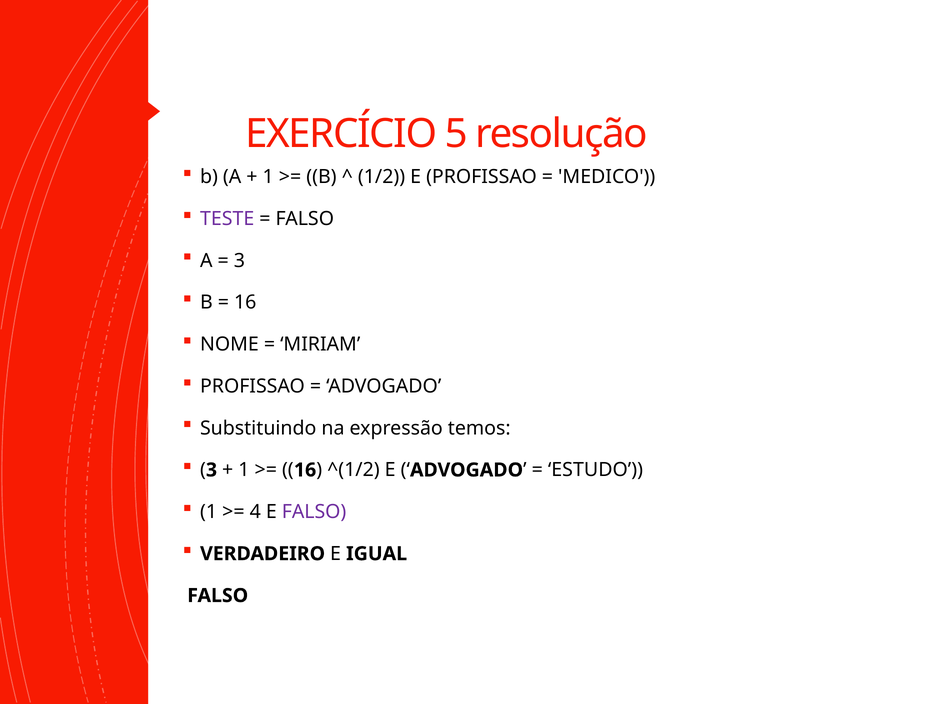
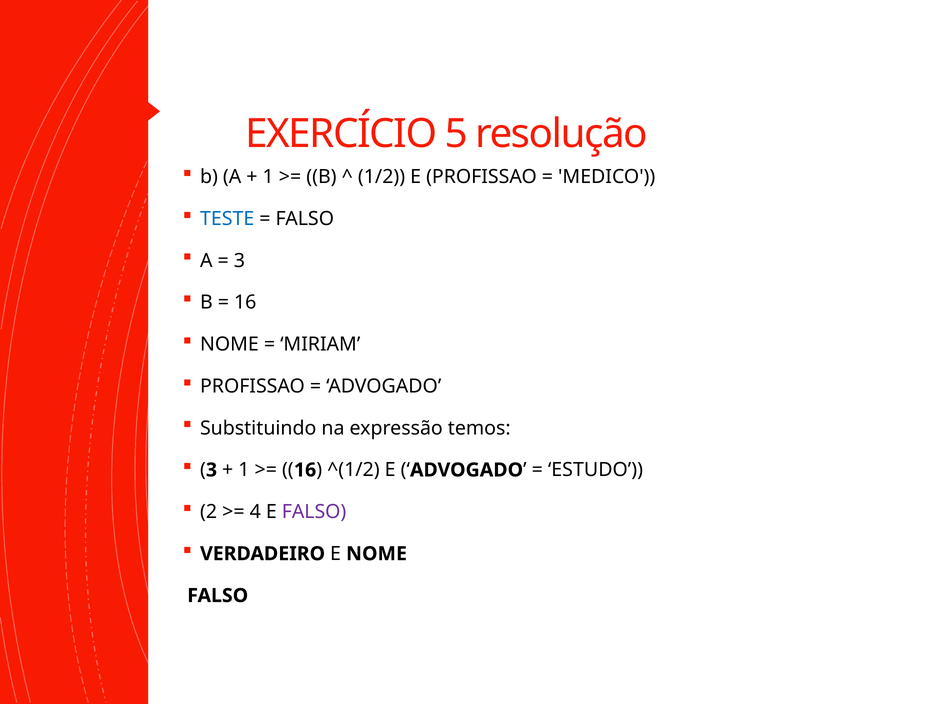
TESTE colour: purple -> blue (227, 219)
1: 1 -> 2 (209, 512)
E IGUAL: IGUAL -> NOME (377, 554)
